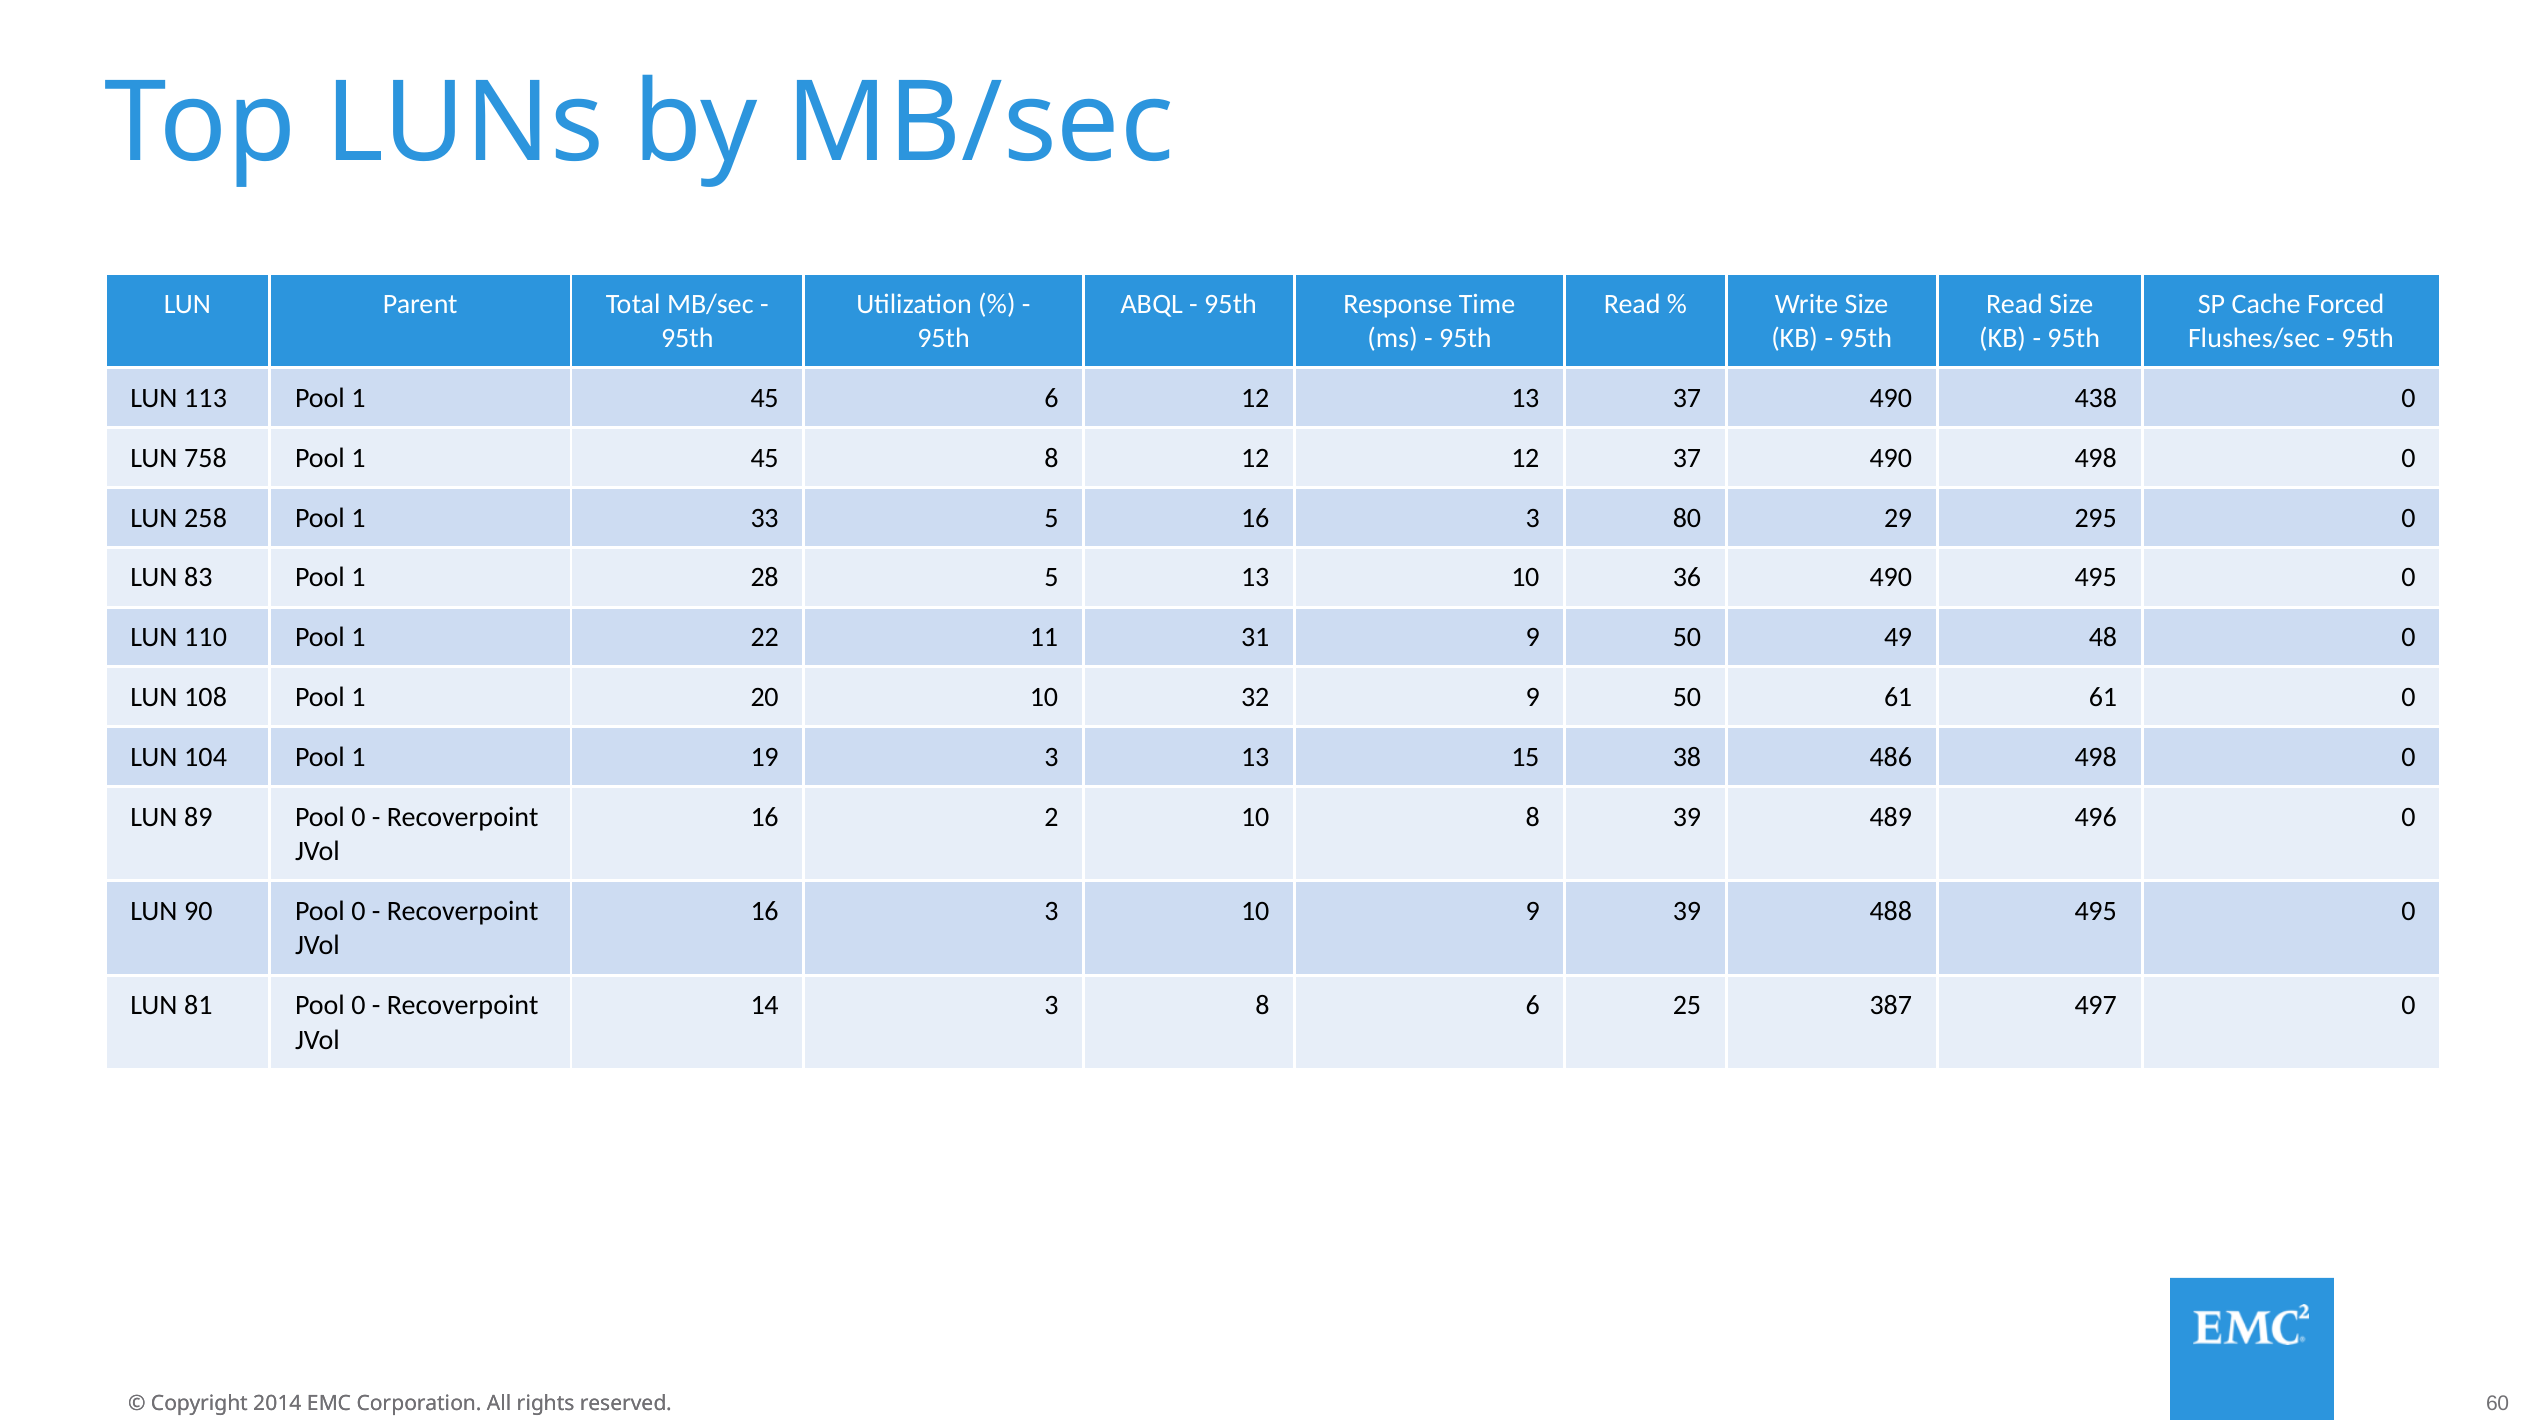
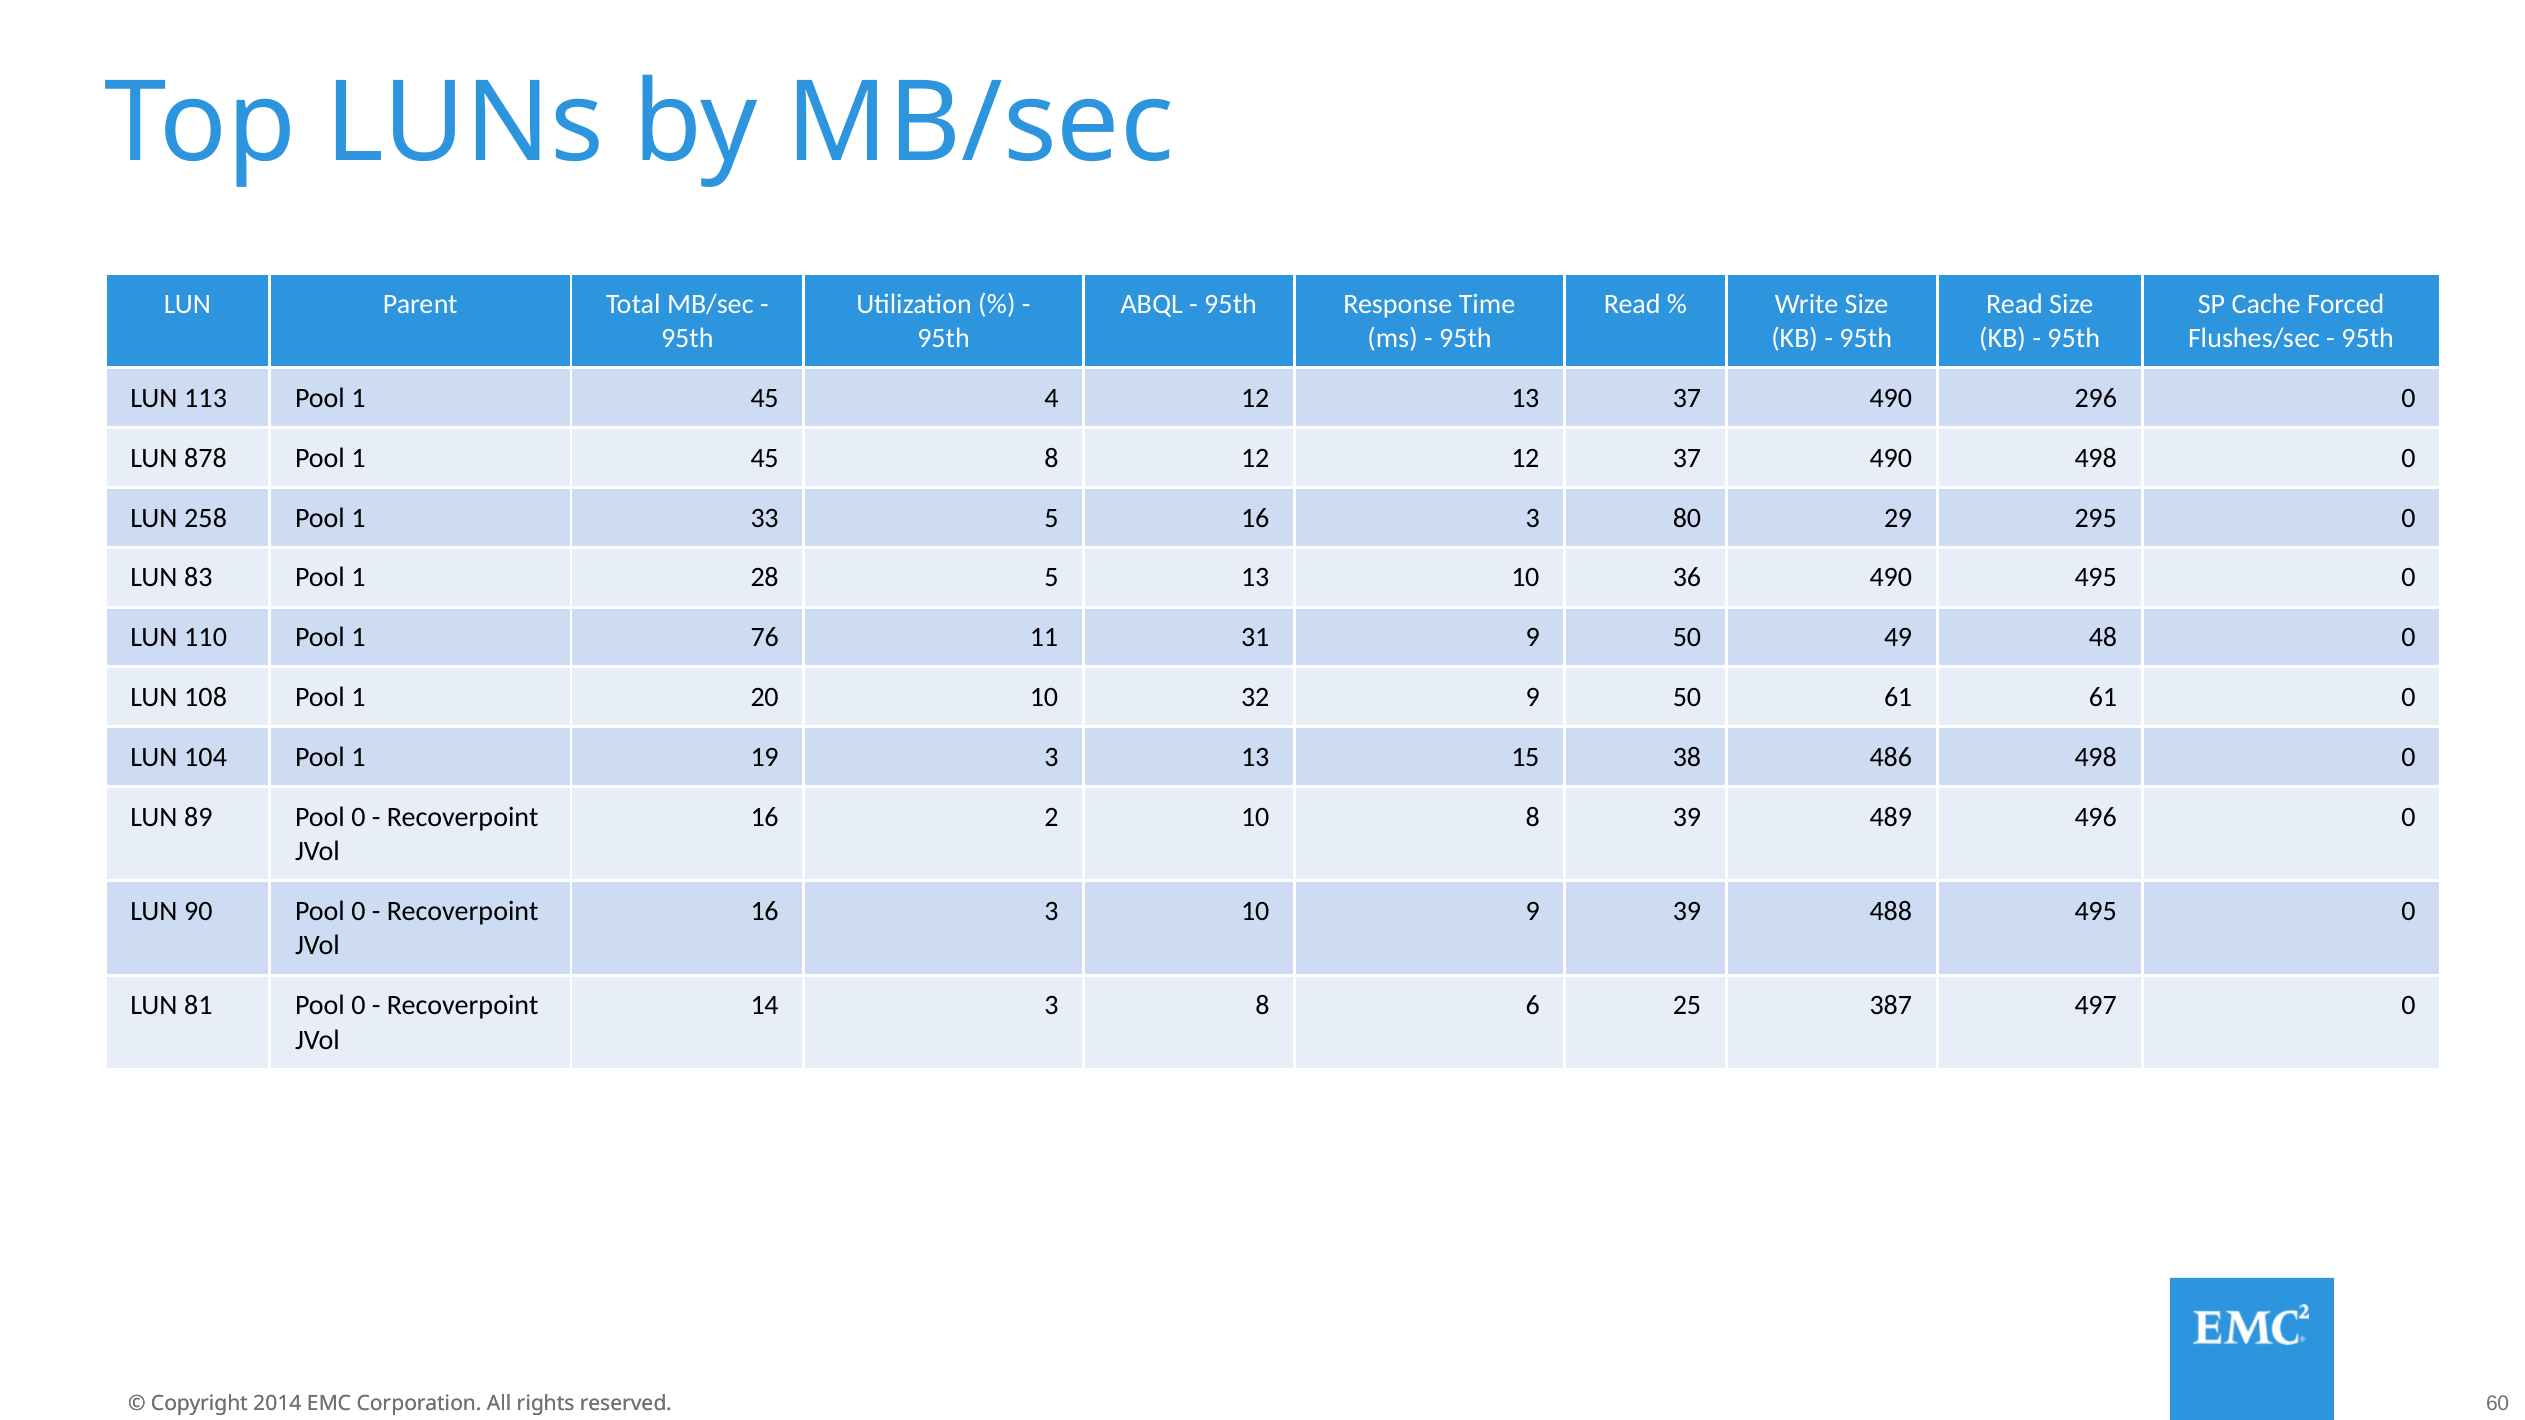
45 6: 6 -> 4 (1051, 398)
438: 438 -> 296 (2096, 398)
758: 758 -> 878 (206, 458)
22: 22 -> 76 (765, 638)
